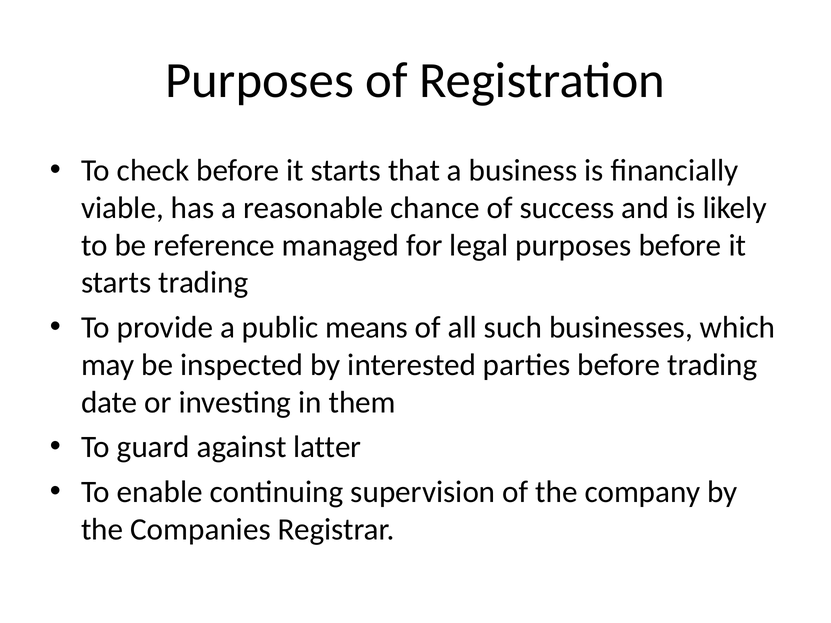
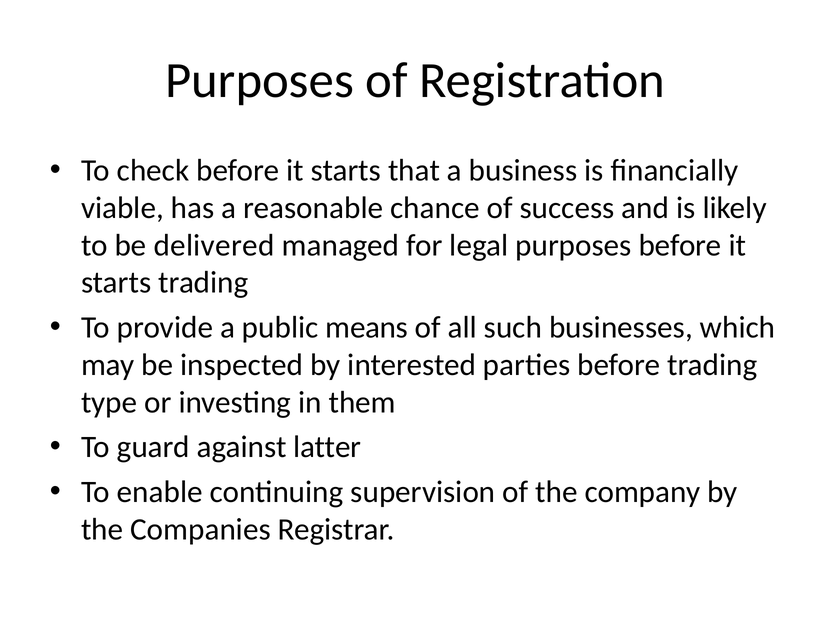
reference: reference -> delivered (214, 245)
date: date -> type (109, 402)
